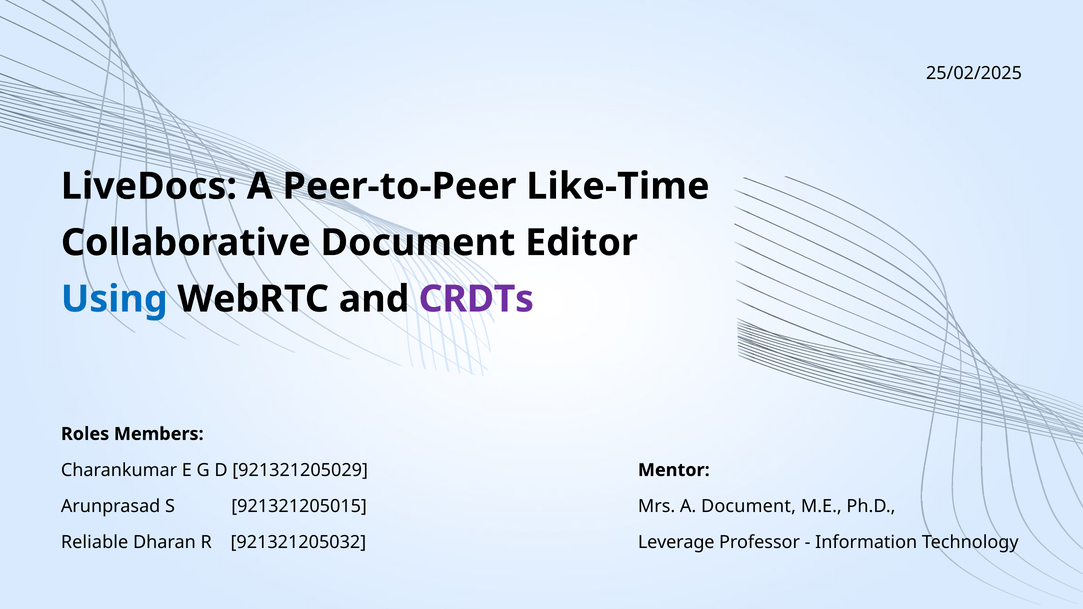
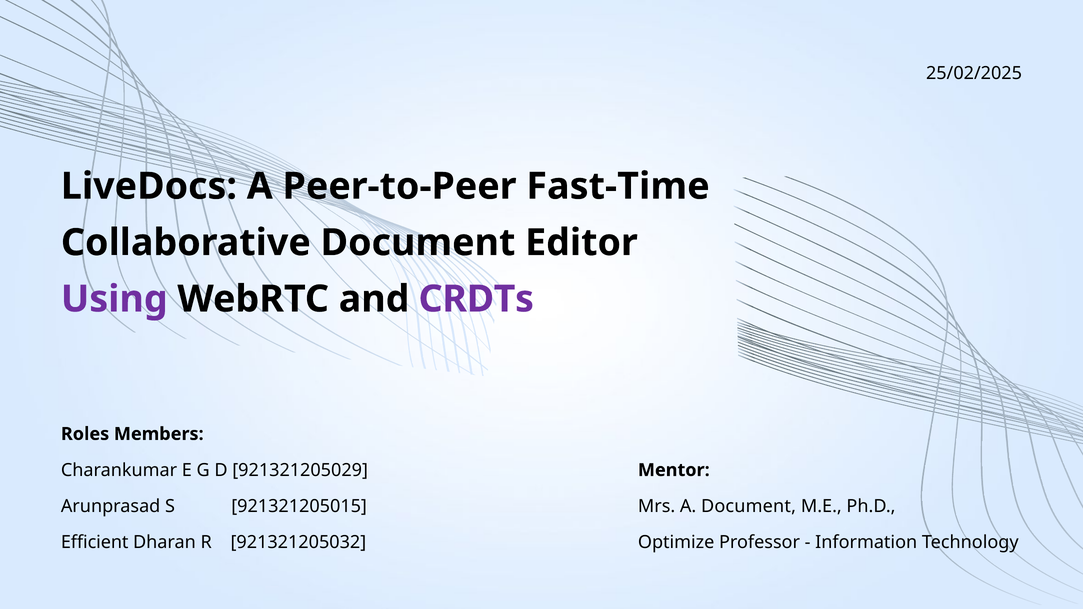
Like-Time: Like-Time -> Fast-Time (618, 186)
Using colour: blue -> purple (114, 299)
Reliable: Reliable -> Efficient (95, 542)
Leverage: Leverage -> Optimize (676, 542)
